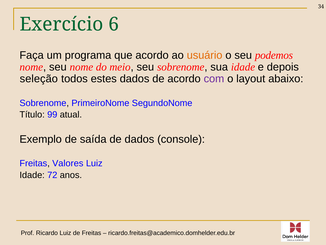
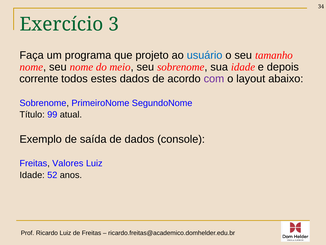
6: 6 -> 3 (114, 24)
que acordo: acordo -> projeto (152, 55)
usuário colour: orange -> blue (205, 55)
podemos: podemos -> tamanho (274, 55)
seleção: seleção -> corrente (39, 79)
72: 72 -> 52 (52, 175)
